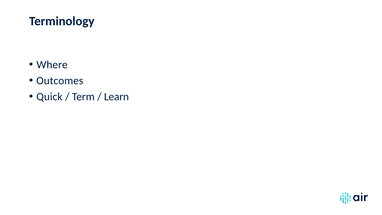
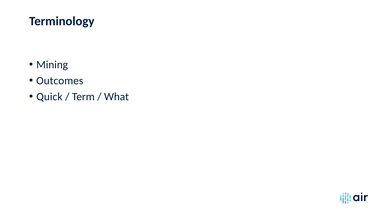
Where: Where -> Mining (52, 65)
Learn: Learn -> What (116, 97)
